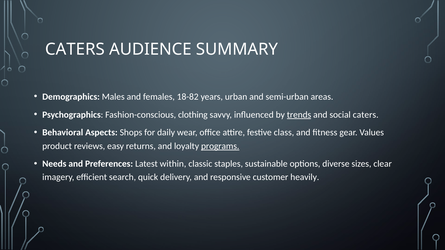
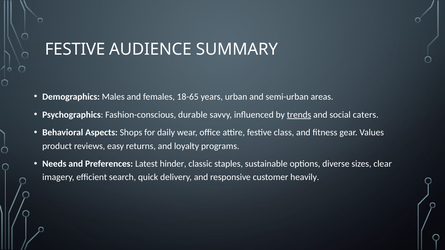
CATERS: CATERS -> FESTIVE (75, 49)
18-82: 18-82 -> 18-65 (188, 97)
clothing: clothing -> durable (193, 115)
programs underline: present -> none (220, 146)
within: within -> hinder (173, 164)
